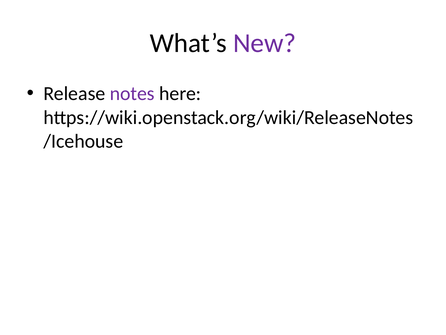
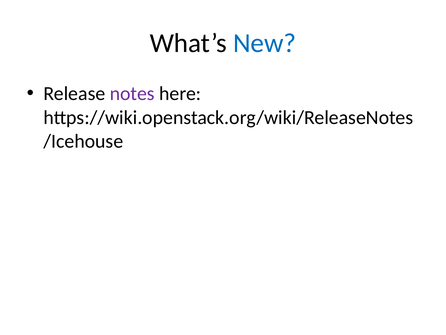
New colour: purple -> blue (265, 43)
